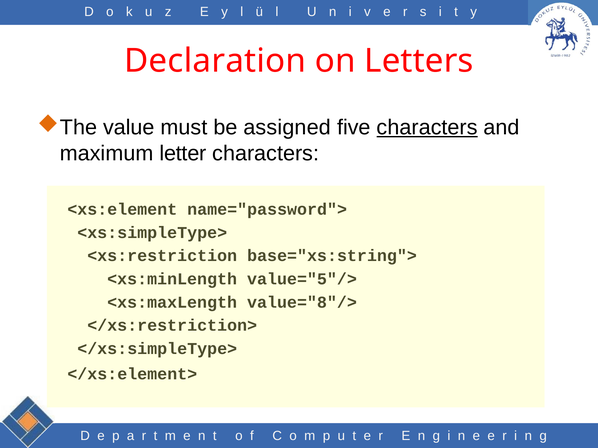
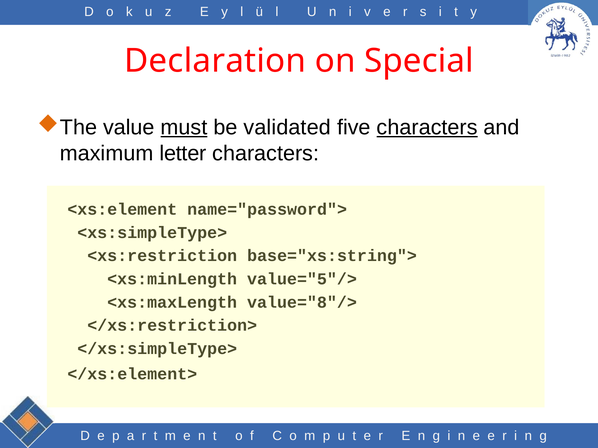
Letters: Letters -> Special (419, 61)
must underline: none -> present (184, 128)
assigned: assigned -> validated (287, 128)
